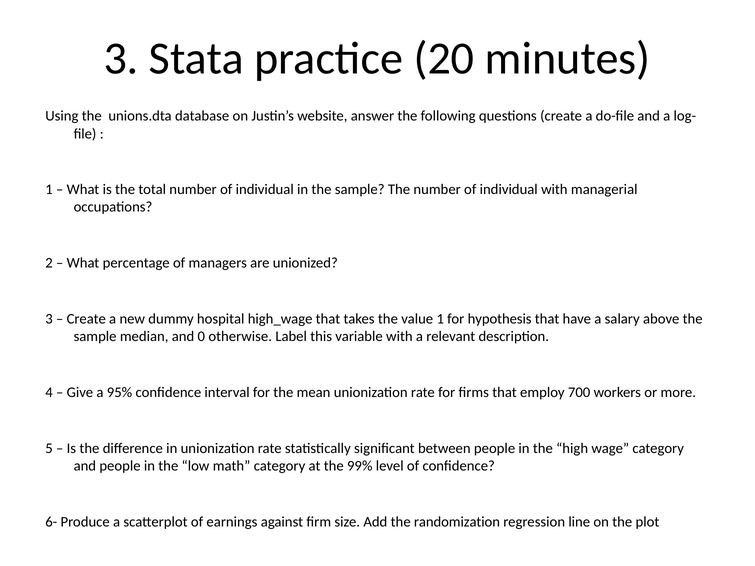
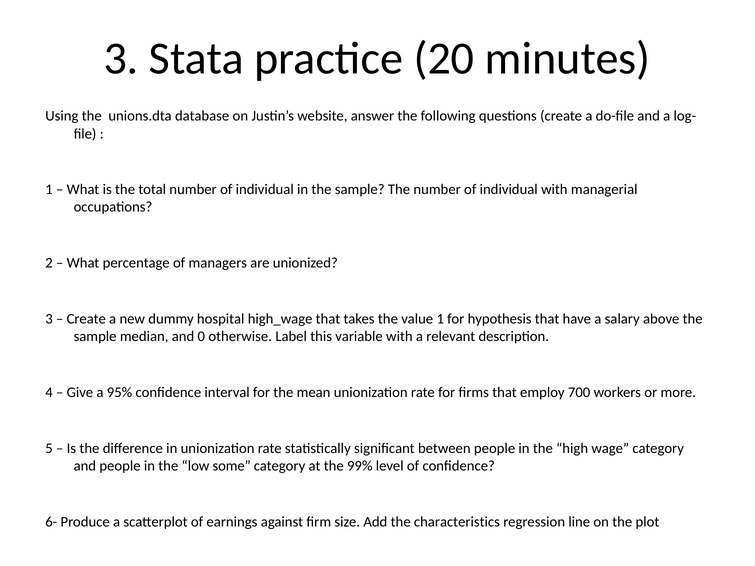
math: math -> some (232, 466)
randomization: randomization -> characteristics (457, 522)
